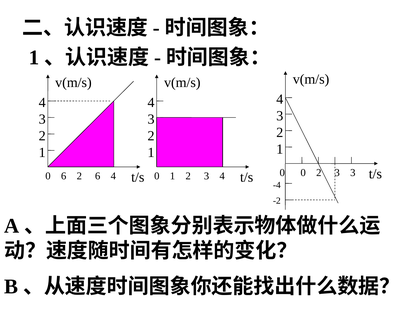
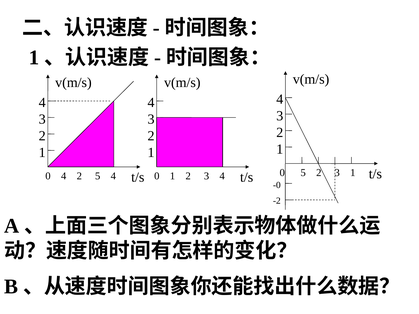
0 0: 0 -> 5 (303, 173)
3 3: 3 -> 1 (353, 173)
0 6: 6 -> 4 (64, 176)
2 6: 6 -> 5 (98, 176)
-4: -4 -> -0 (277, 185)
